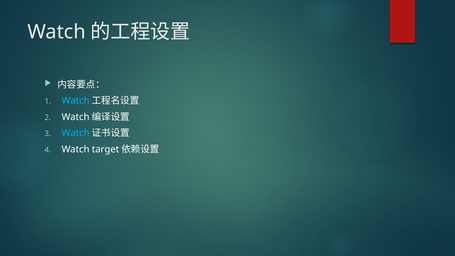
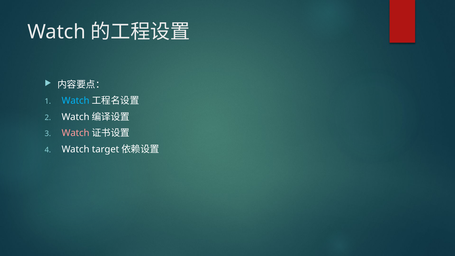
Watch colour: light blue -> pink (76, 133)
